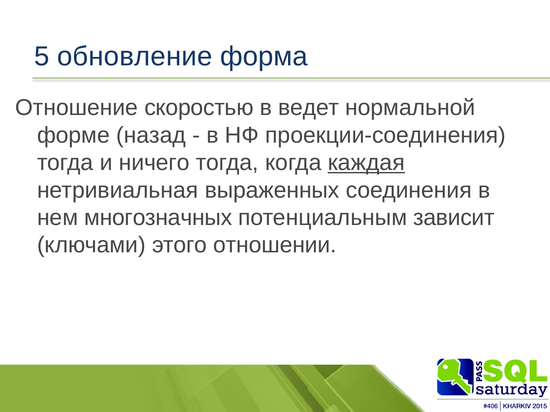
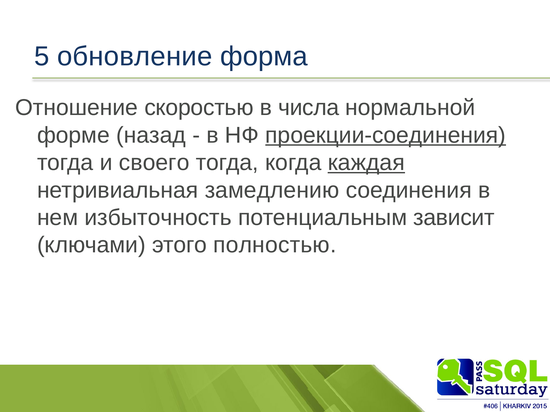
ведет: ведет -> числа (309, 108)
проекции-соединения underline: none -> present (386, 135)
ничего: ничего -> своего (154, 163)
выраженных: выраженных -> замедлению (272, 190)
многозначных: многозначных -> избыточность (158, 218)
отношении: отношении -> полностью (275, 245)
